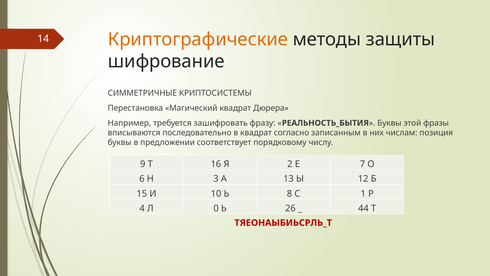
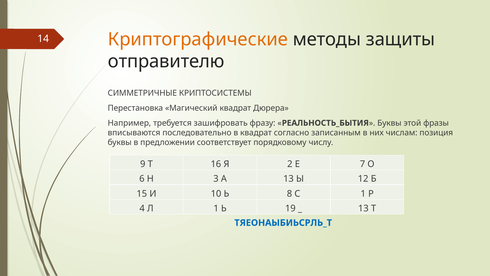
шифрование: шифрование -> отправителю (166, 61)
Л 0: 0 -> 1 (216, 208)
26: 26 -> 19 (290, 208)
44: 44 -> 13 (363, 208)
ТЯЕОНАЫБИЬСРЛЬ_Т colour: red -> blue (283, 223)
